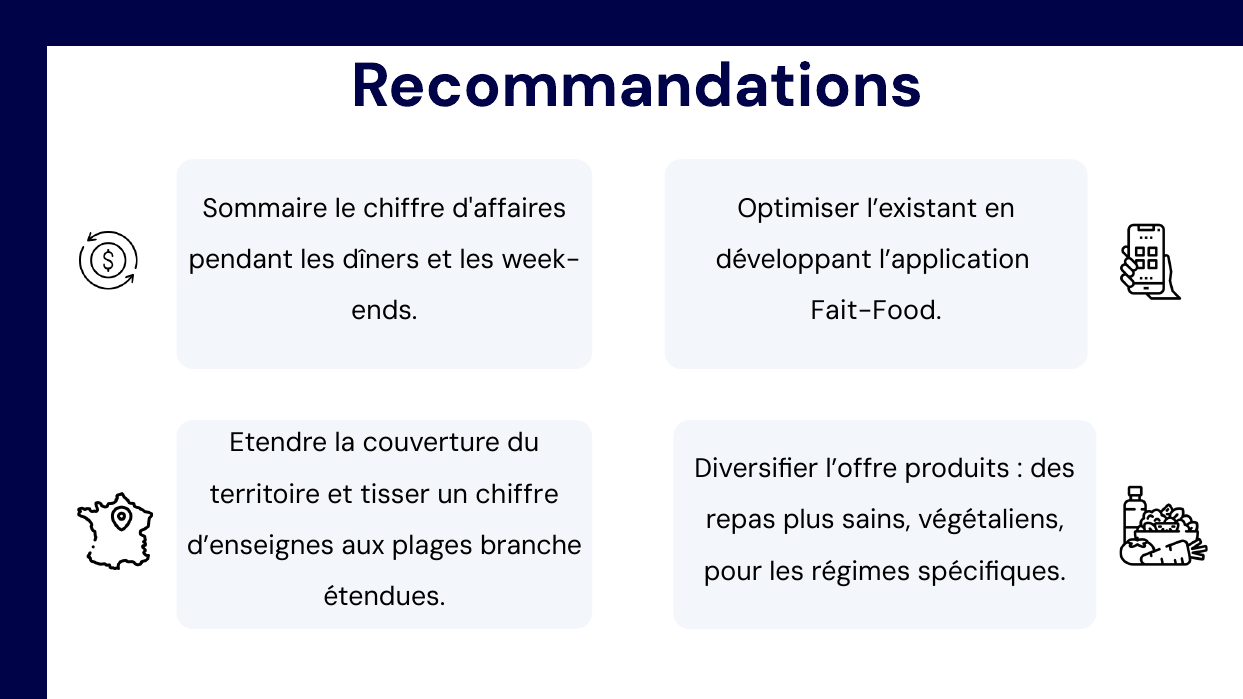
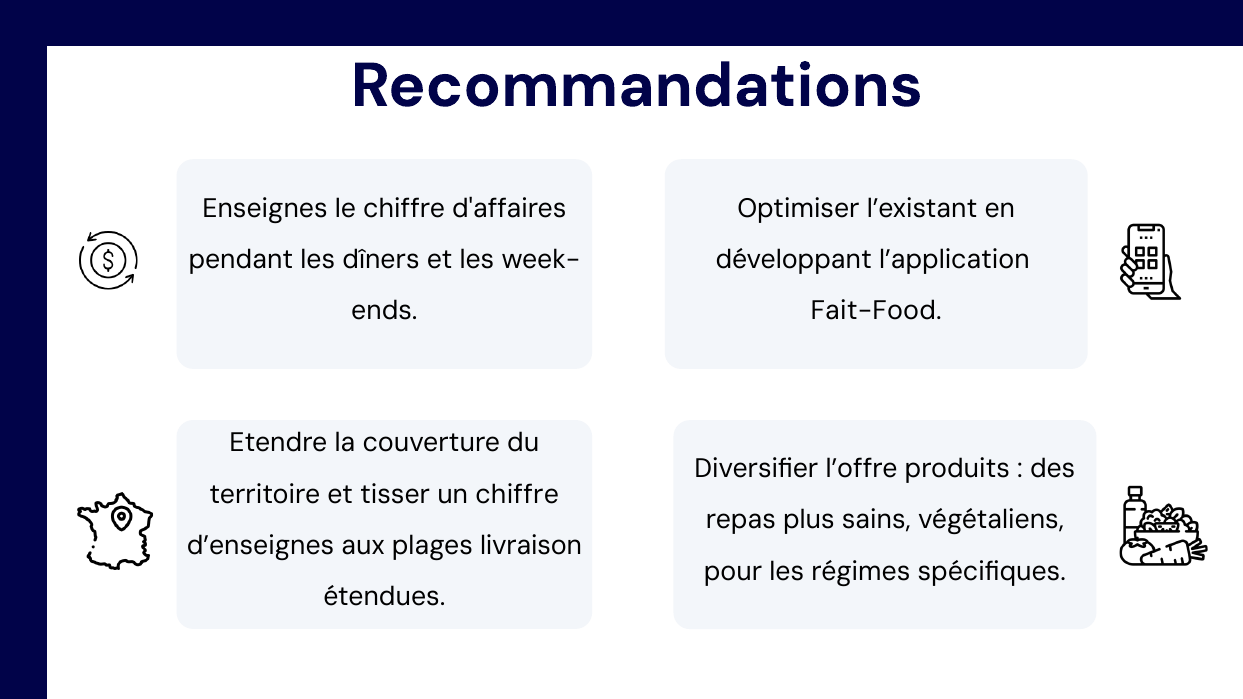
Sommaire: Sommaire -> Enseignes (265, 208)
branche: branche -> livraison (531, 546)
